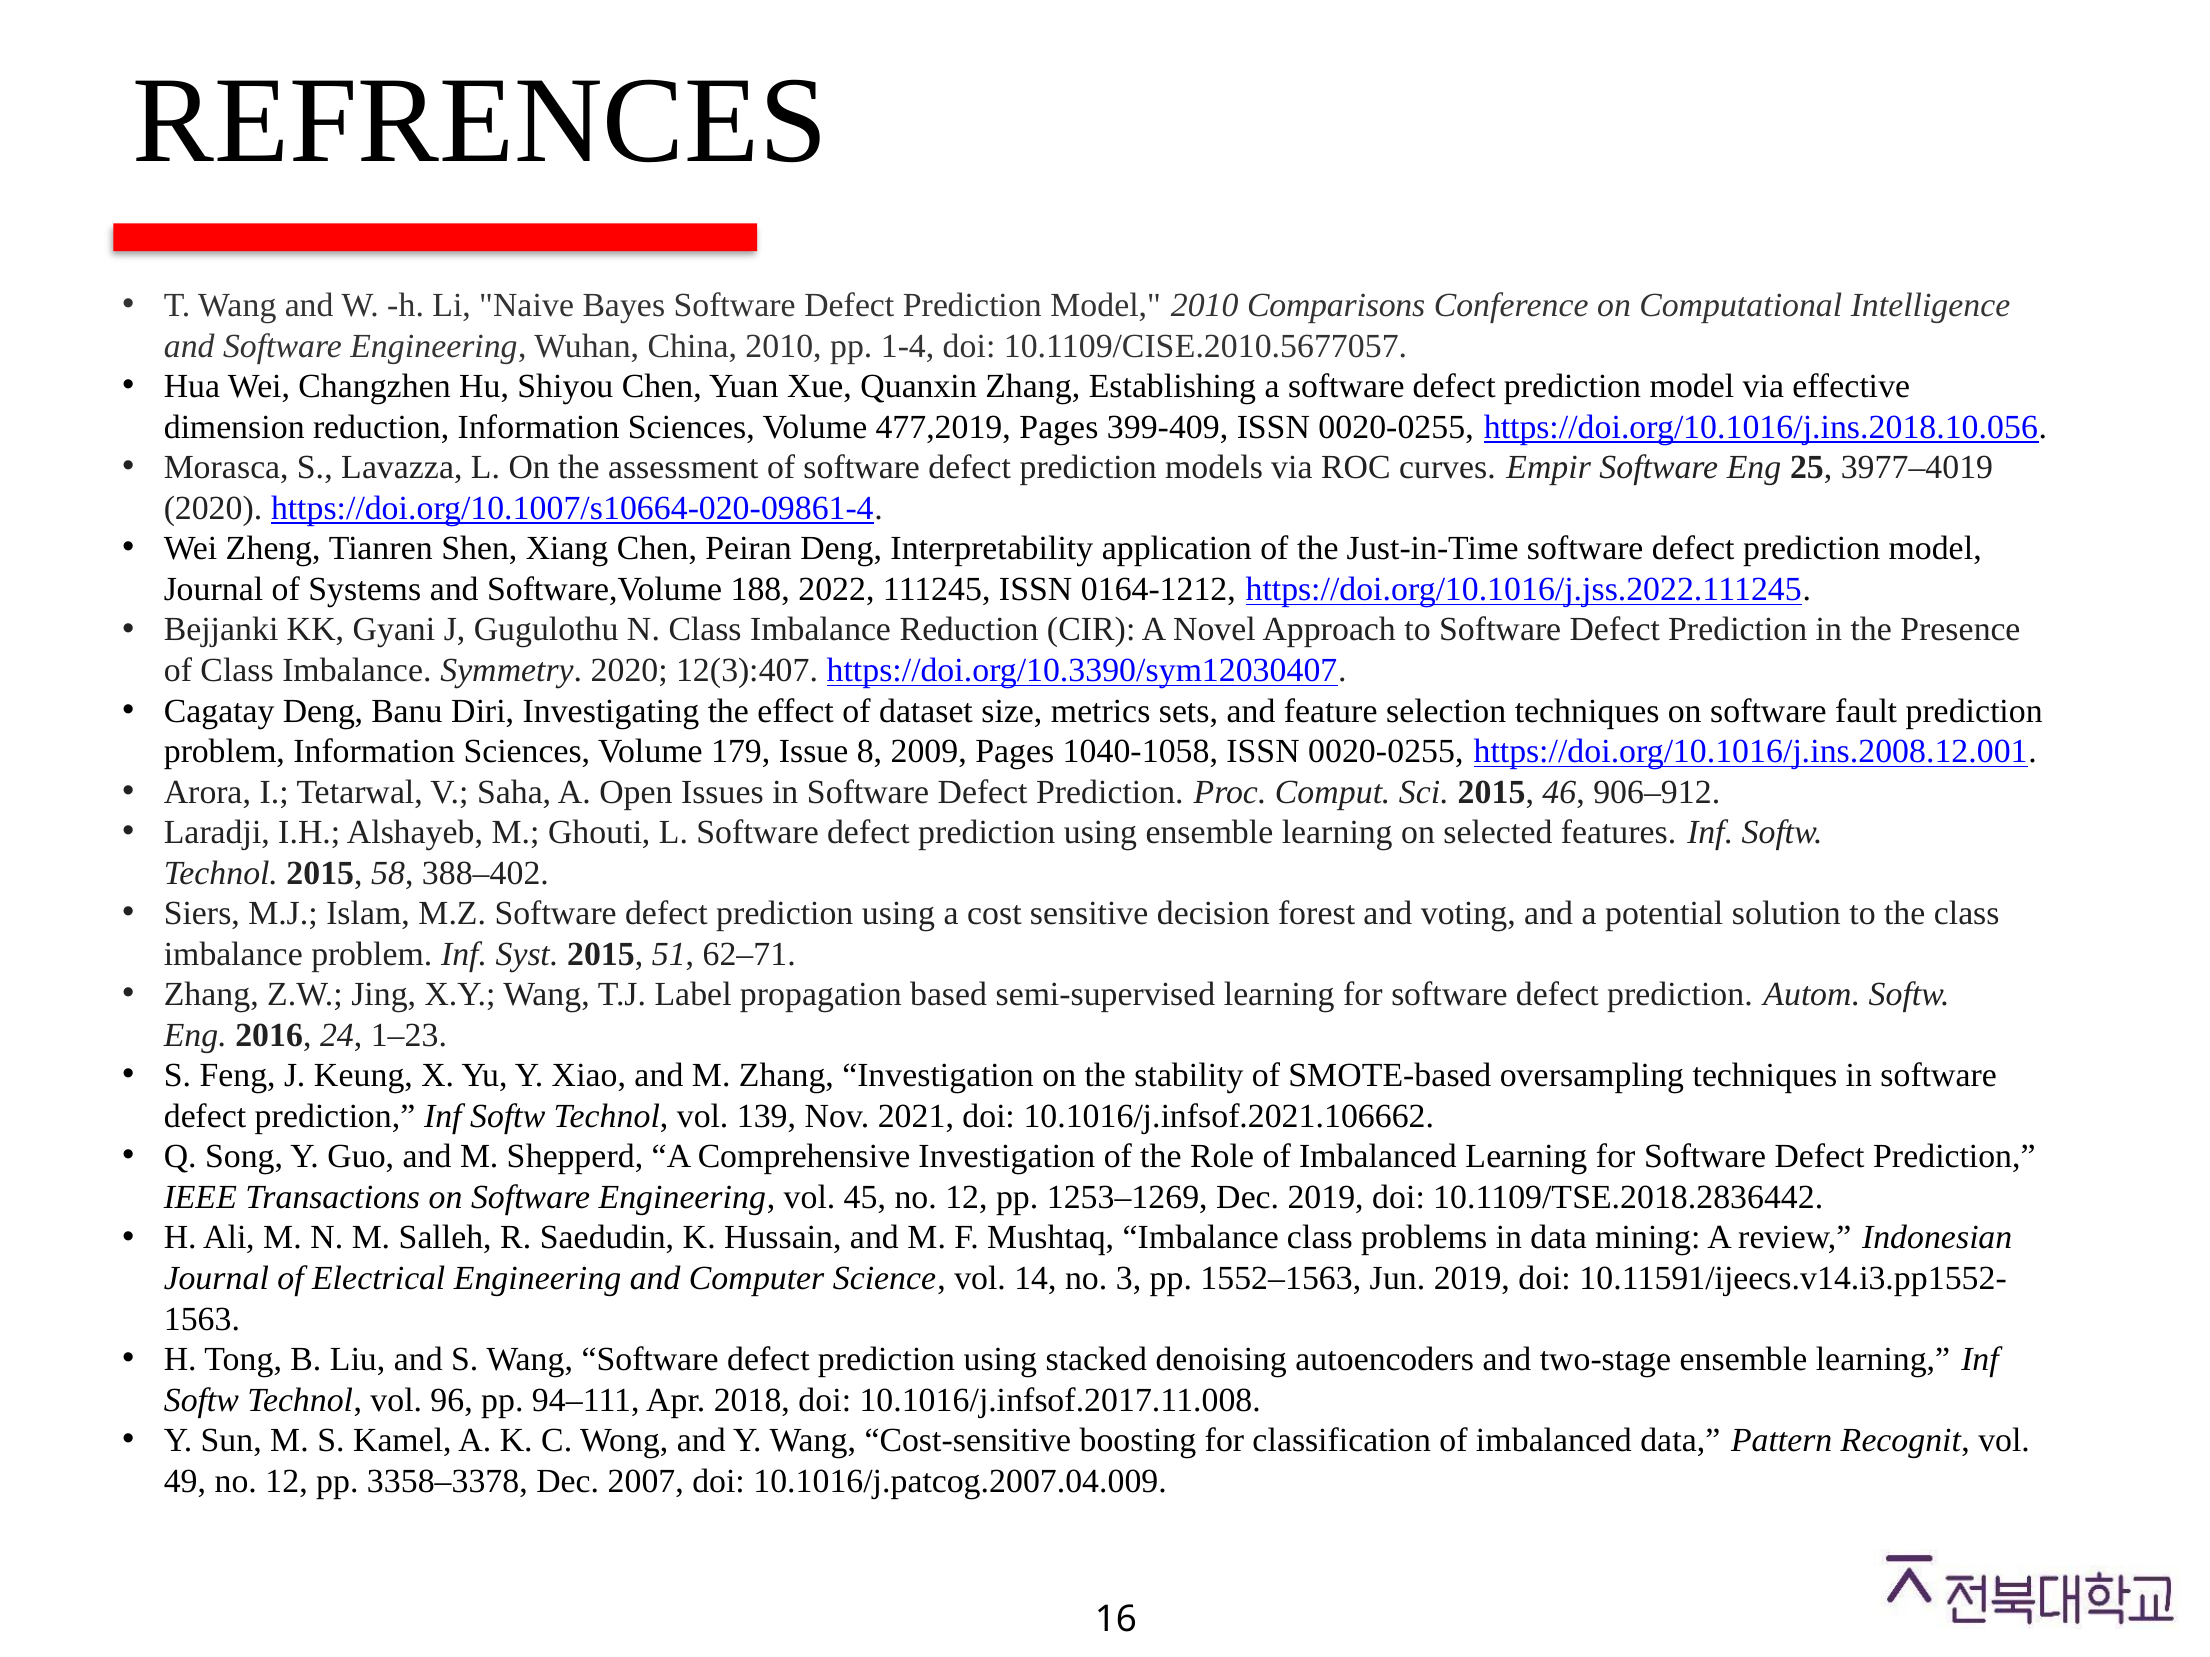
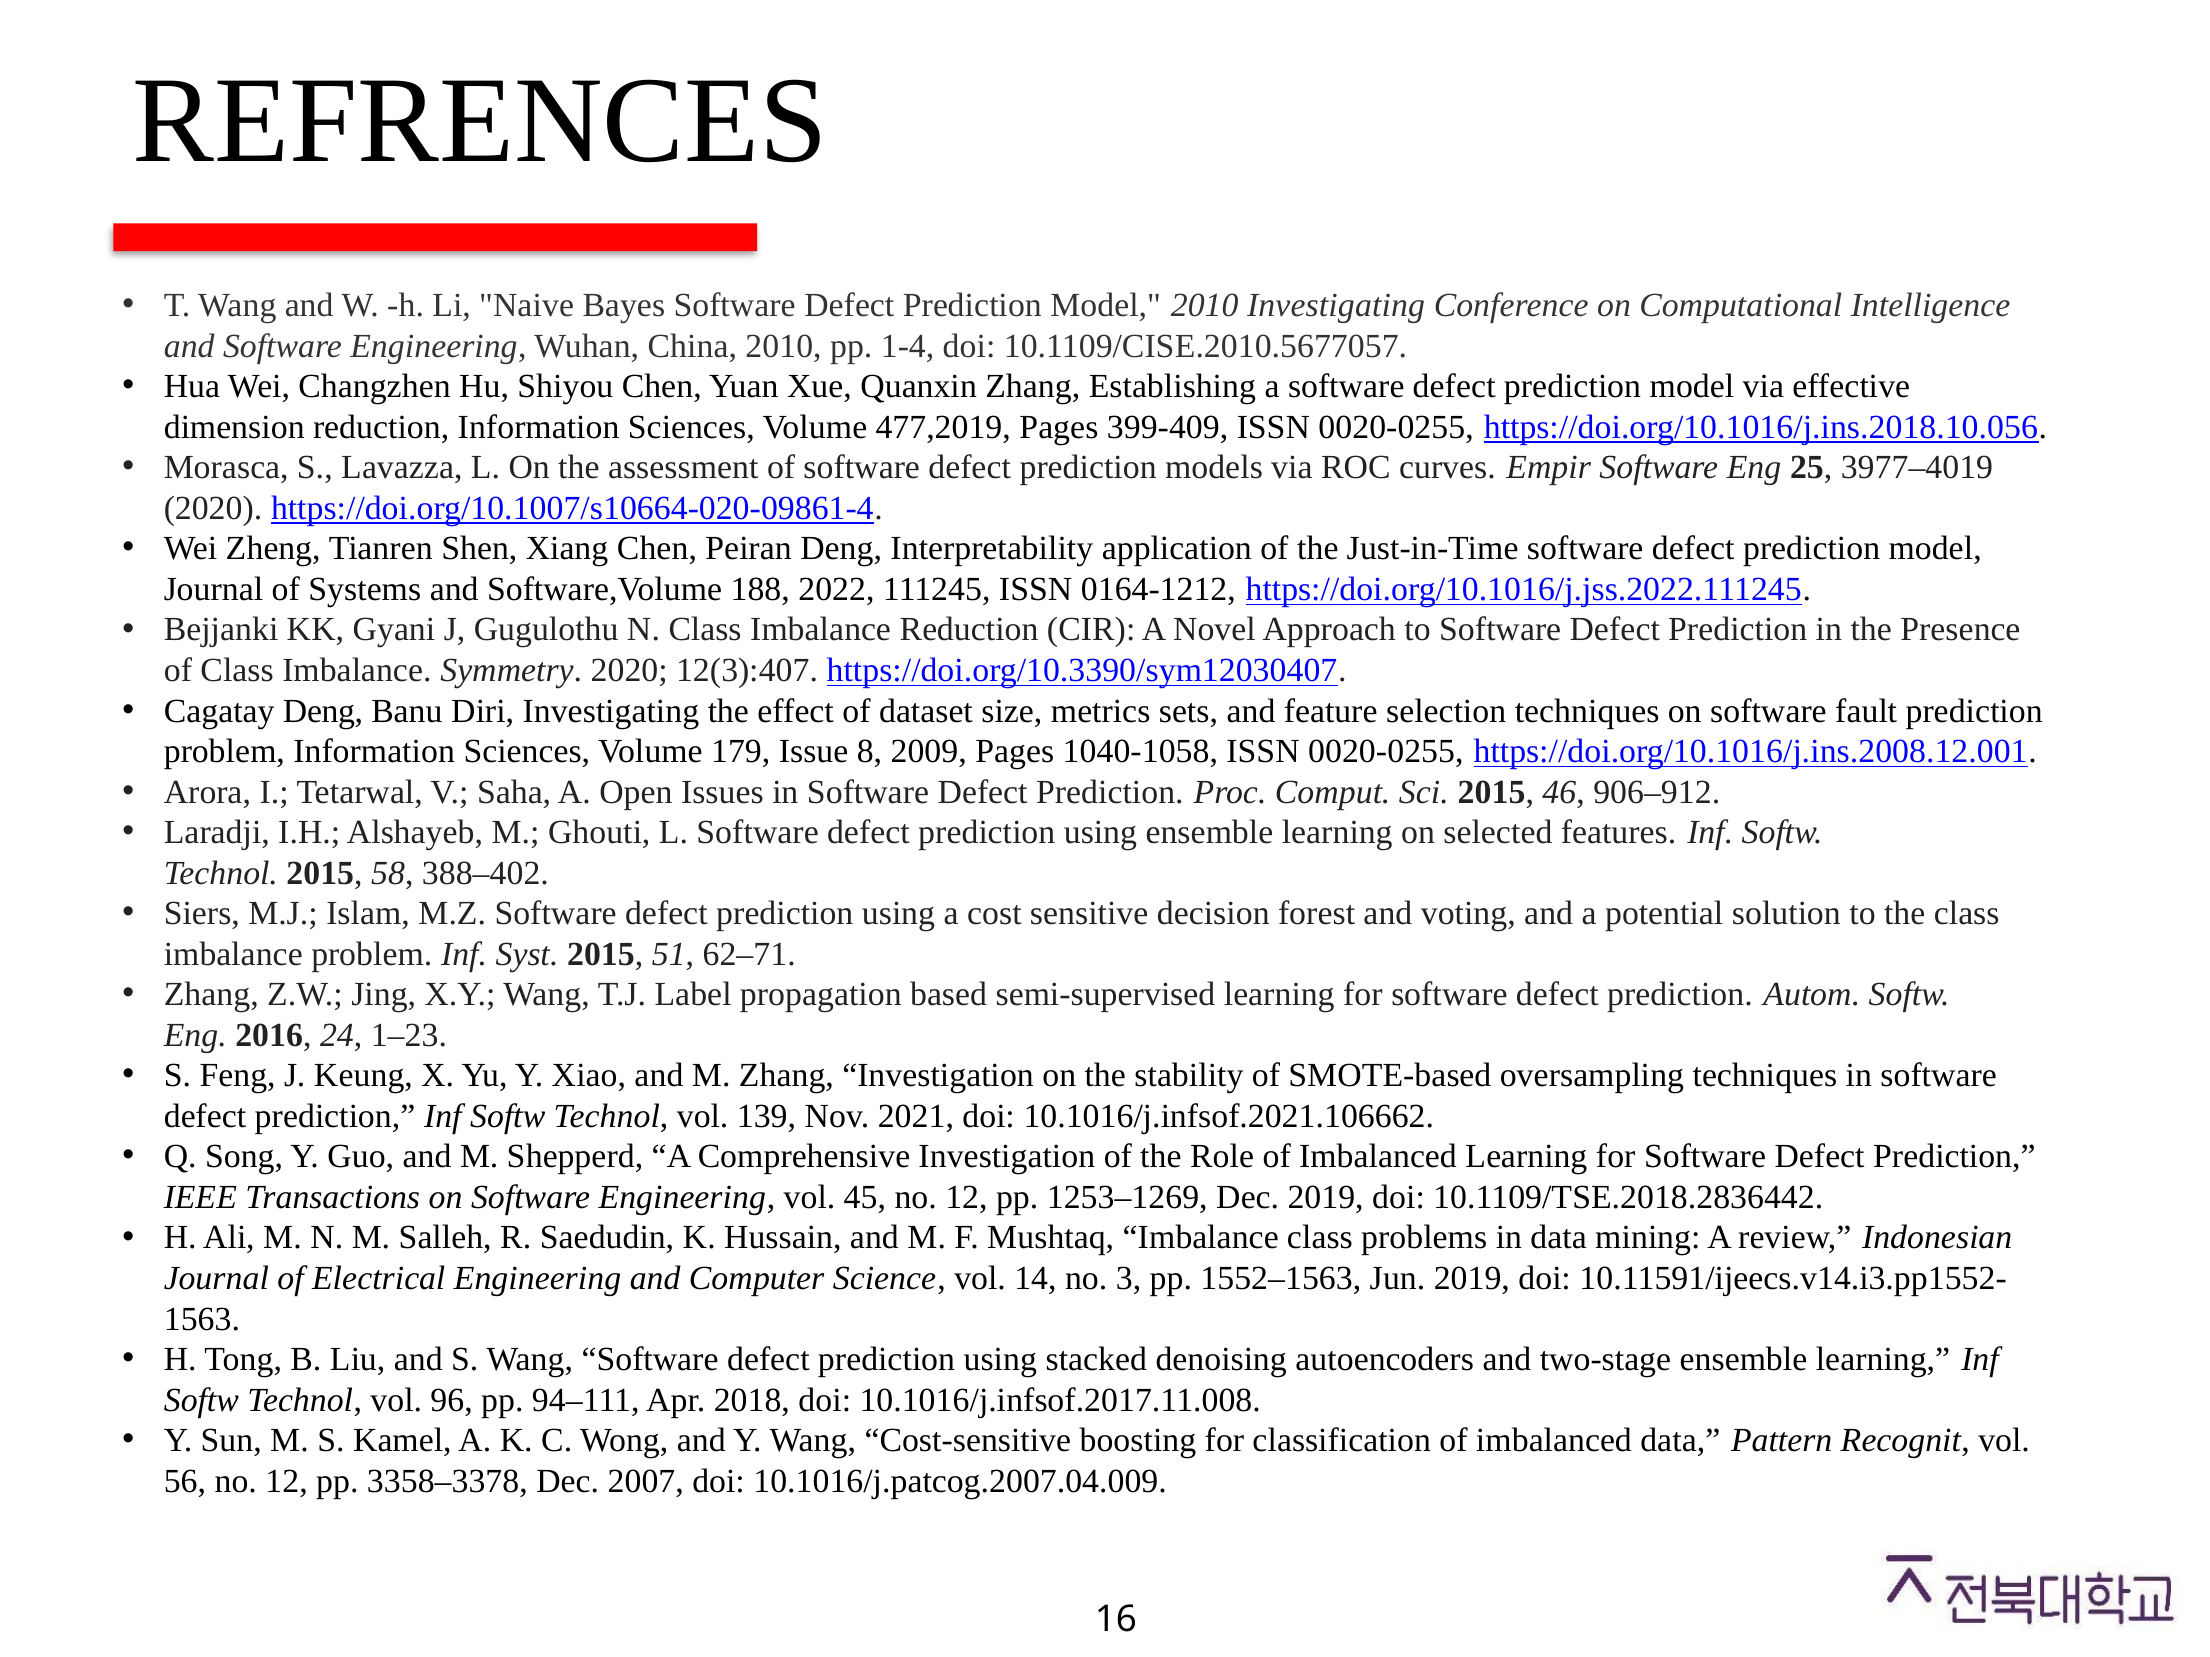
2010 Comparisons: Comparisons -> Investigating (1336, 306)
49: 49 -> 56 (185, 1481)
